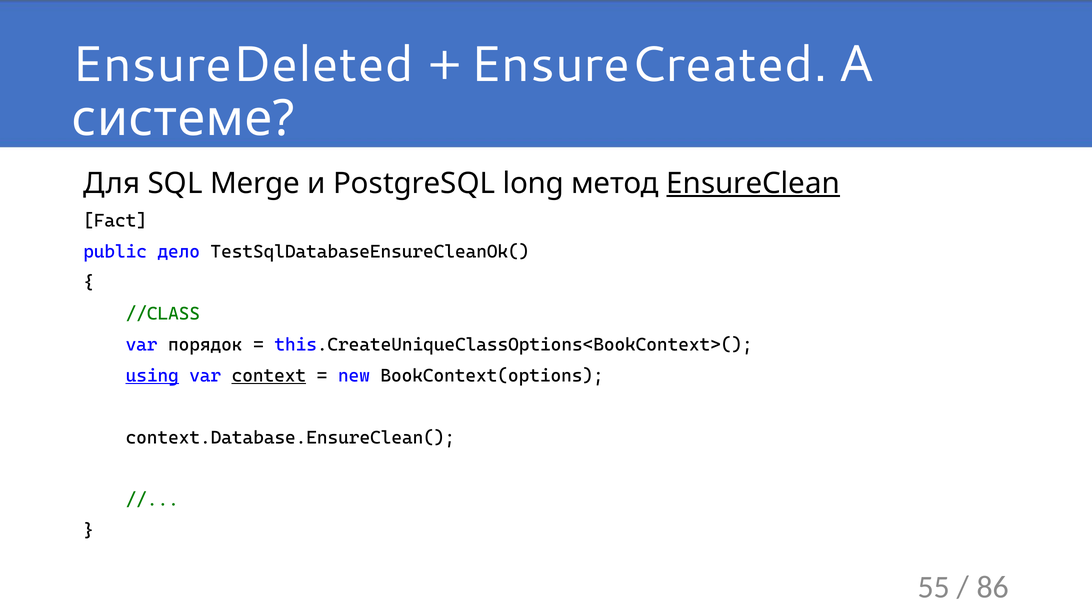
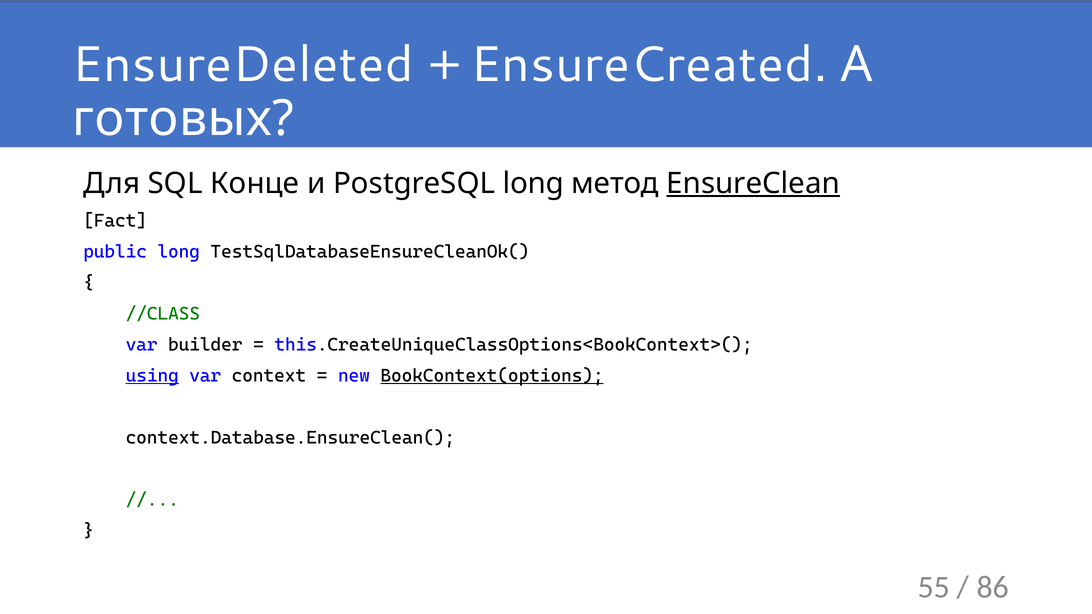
системе: системе -> готовых (183, 119)
Merge: Merge -> Конце (255, 183)
public дело: дело -> long (179, 252)
порядок: порядок -> builder (205, 345)
context underline: present -> none (269, 376)
BookContext(options underline: none -> present (492, 376)
